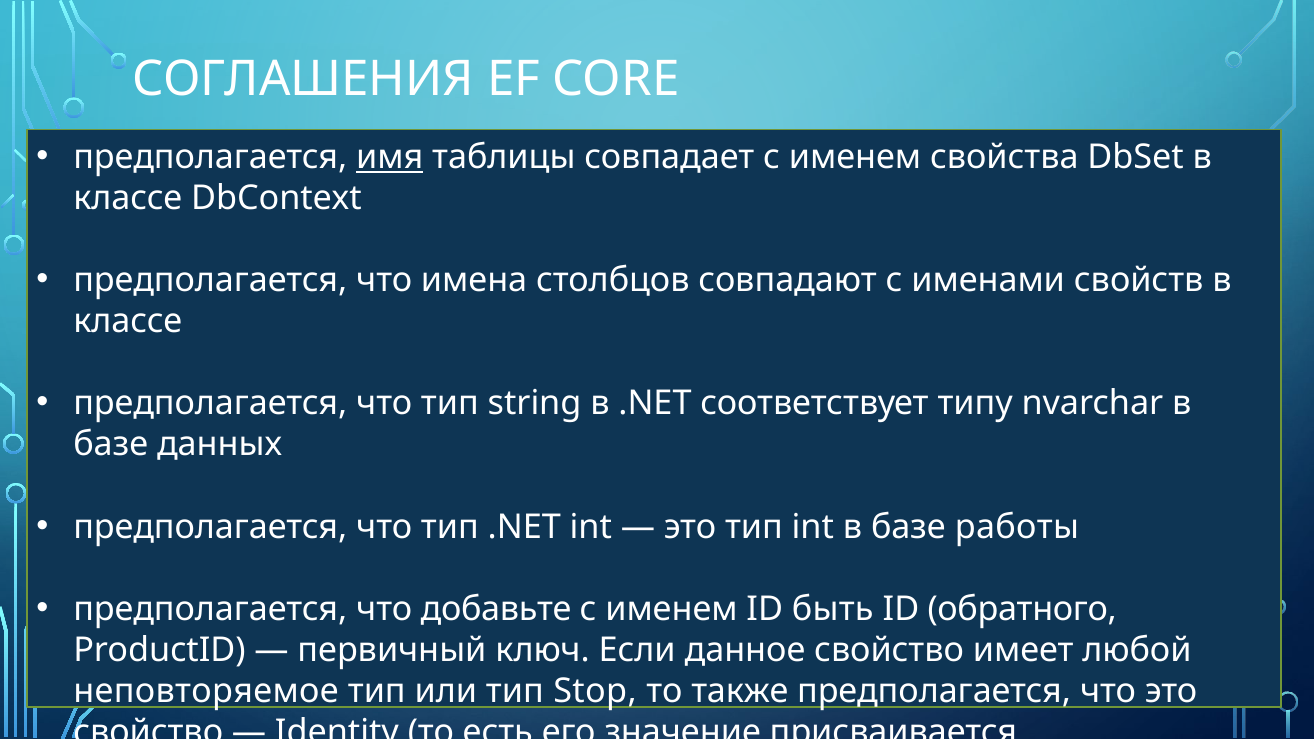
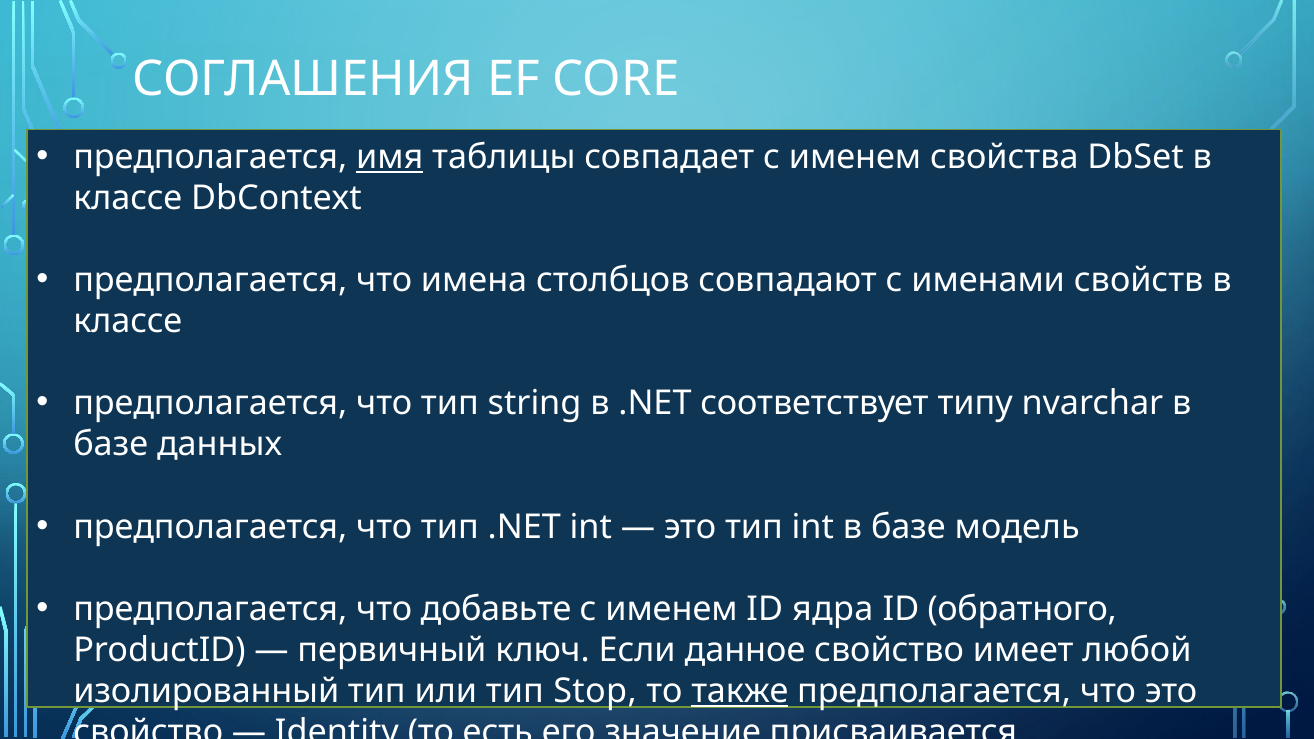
работы: работы -> модель (1017, 527)
быть: быть -> ядра (833, 609)
неповторяемое: неповторяемое -> изолированный (206, 691)
также underline: none -> present (740, 691)
